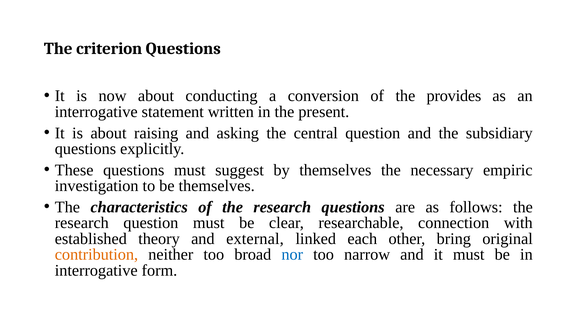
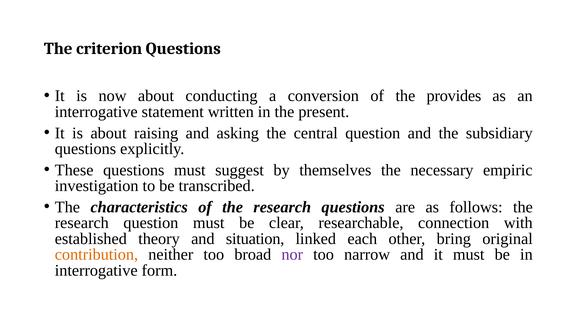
be themselves: themselves -> transcribed (217, 186)
external: external -> situation (255, 238)
nor colour: blue -> purple (292, 254)
